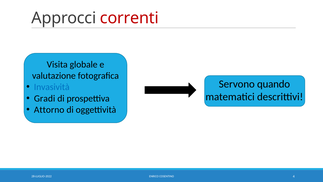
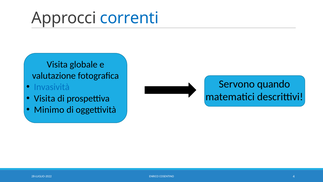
correnti colour: red -> blue (129, 18)
Gradi: Gradi -> Visita (45, 98)
Attorno: Attorno -> Minimo (49, 110)
